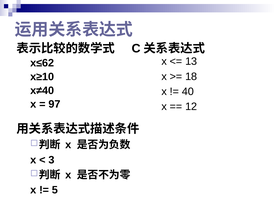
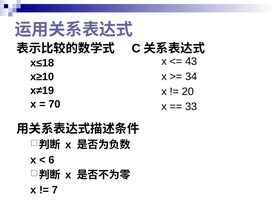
13: 13 -> 43 (191, 61)
x≤62: x≤62 -> x≤18 (42, 63)
18: 18 -> 34 (191, 76)
x≠40: x≠40 -> x≠19 (42, 91)
40: 40 -> 20 (188, 92)
97: 97 -> 70 (54, 104)
12: 12 -> 33 (191, 107)
3: 3 -> 6 (51, 160)
5: 5 -> 7 (55, 190)
